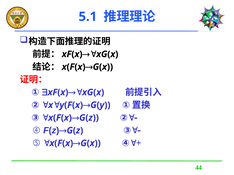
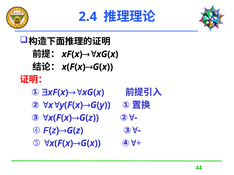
5.1: 5.1 -> 2.4 (88, 17)
